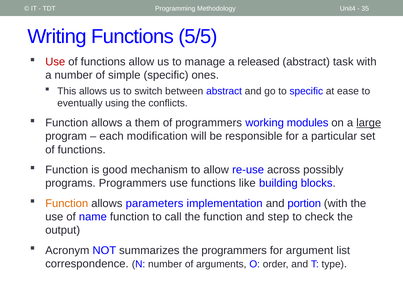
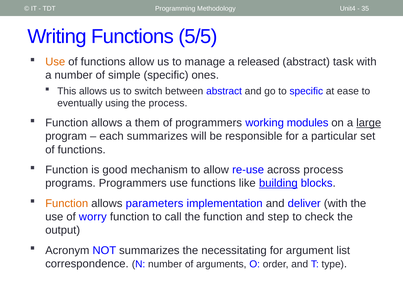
Use colour: red -> orange (55, 62)
the conflicts: conflicts -> process (168, 103)
each modification: modification -> summarizes (157, 136)
across possibly: possibly -> process (323, 170)
building underline: none -> present (278, 183)
portion: portion -> deliver (304, 204)
name: name -> worry (93, 217)
the programmers: programmers -> necessitating (234, 251)
